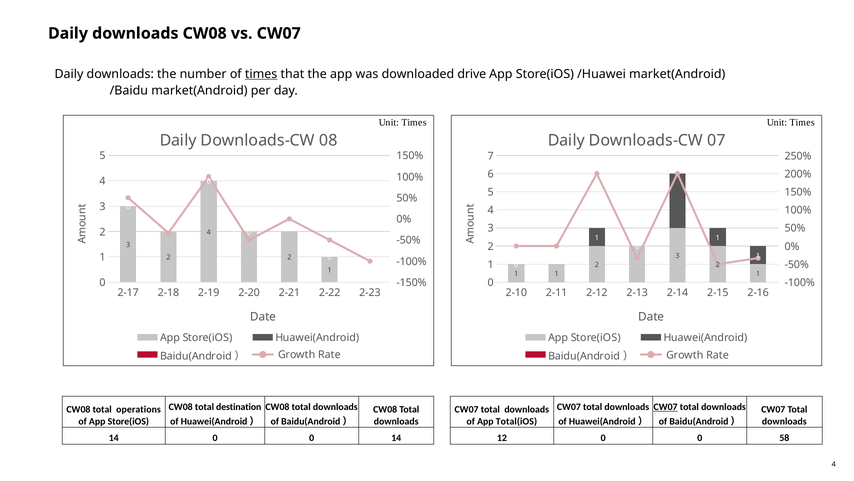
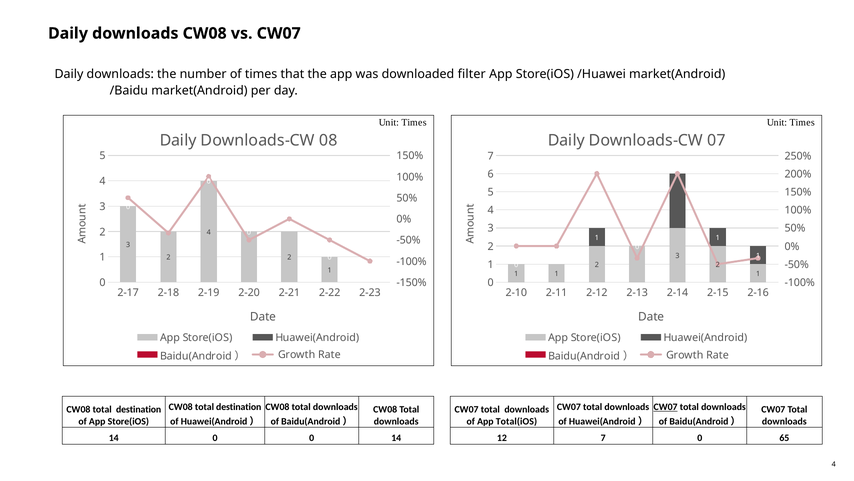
times underline: present -> none (261, 74)
drive: drive -> filter (472, 74)
operations: operations -> destination (139, 409)
12 0: 0 -> 7 (603, 438)
58: 58 -> 65 (784, 438)
